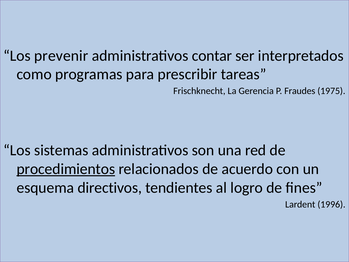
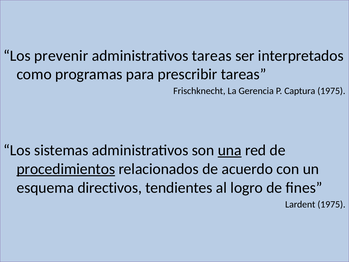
administrativos contar: contar -> tareas (212, 56)
Fraudes: Fraudes -> Captura (300, 91)
una underline: none -> present (230, 150)
Lardent 1996: 1996 -> 1975 (331, 204)
